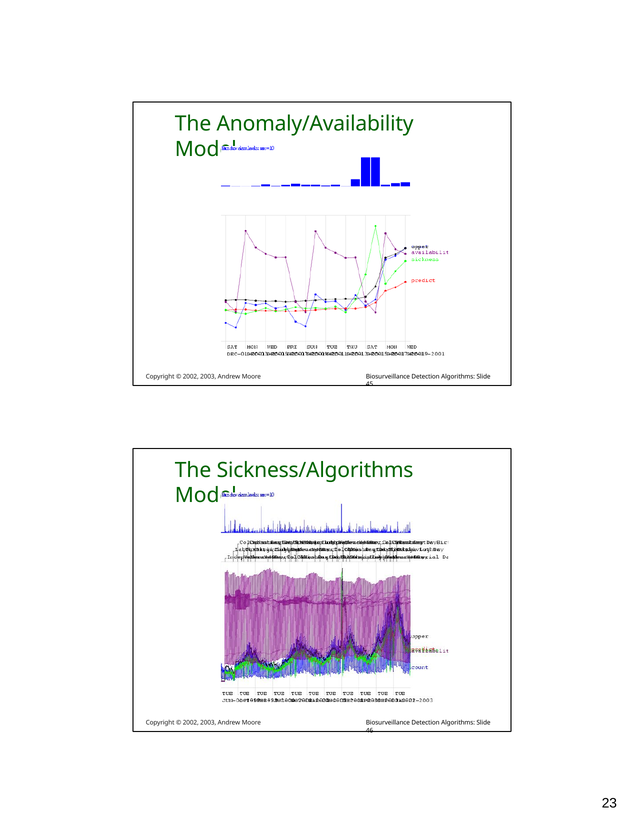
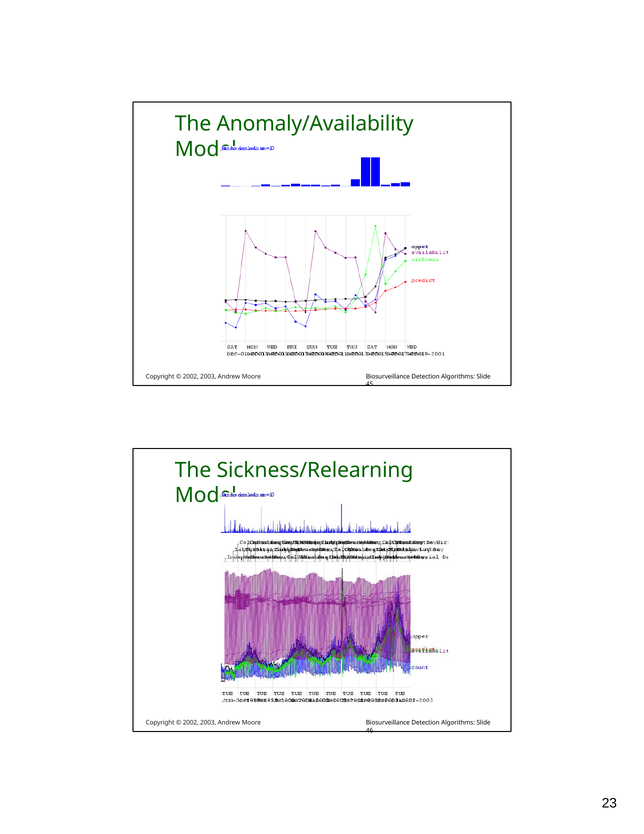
Sickness/Algorithms: Sickness/Algorithms -> Sickness/Relearning (315, 470)
